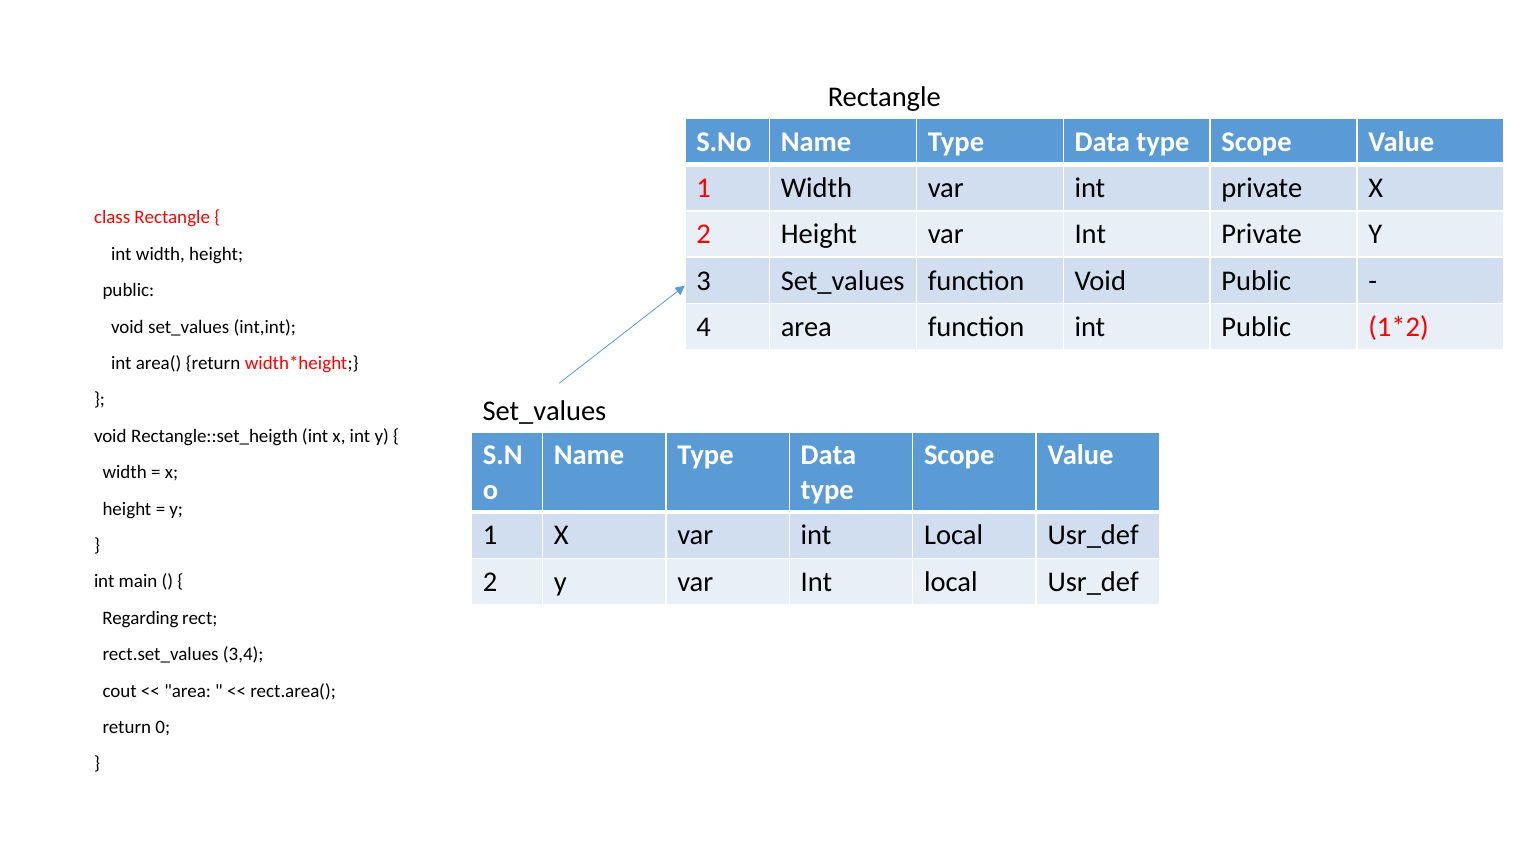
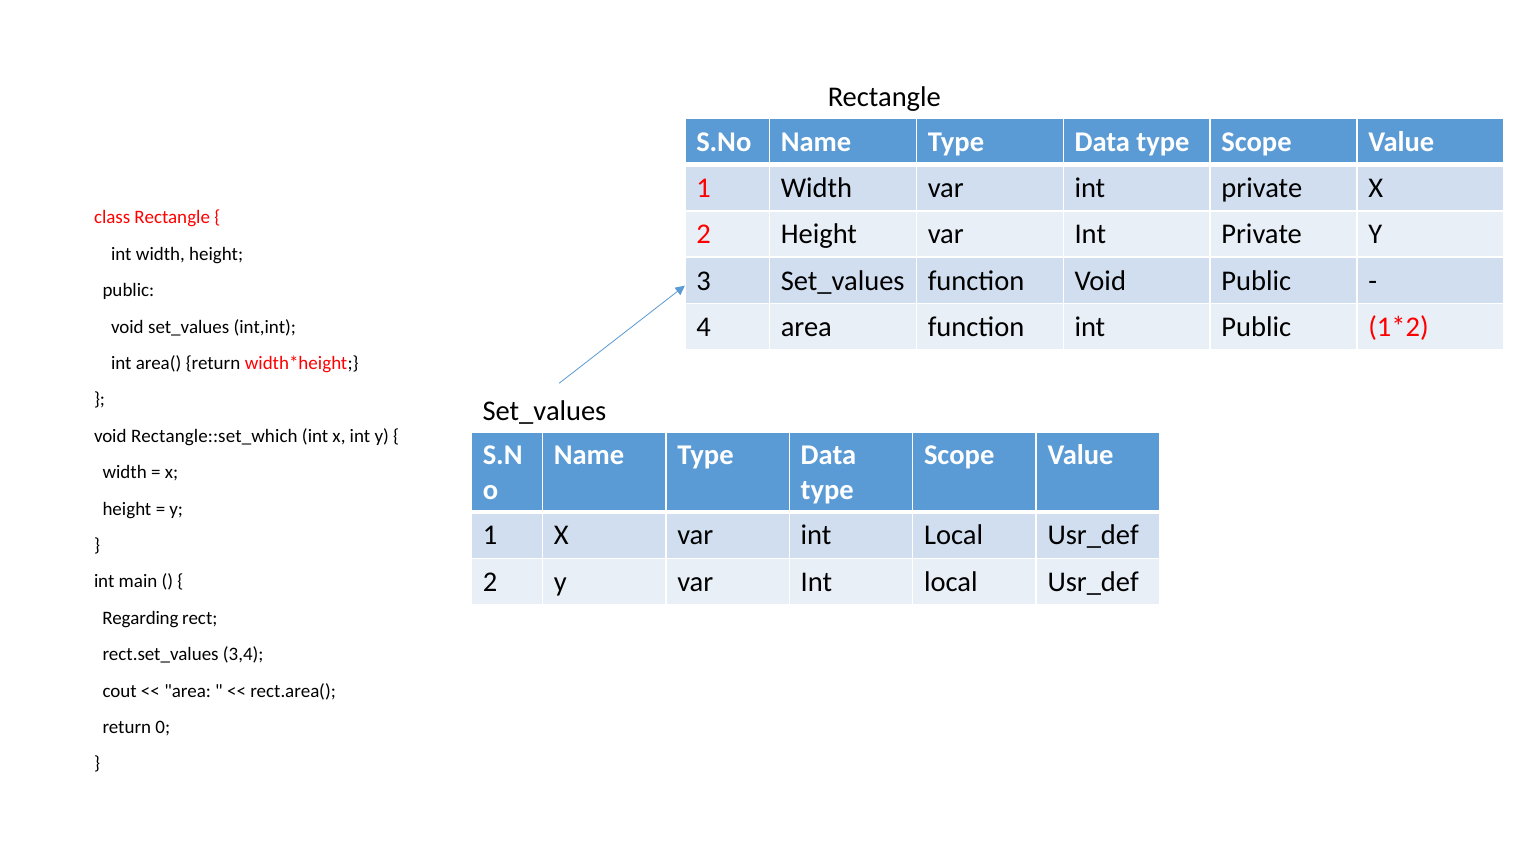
Rectangle::set_heigth: Rectangle::set_heigth -> Rectangle::set_which (214, 436)
